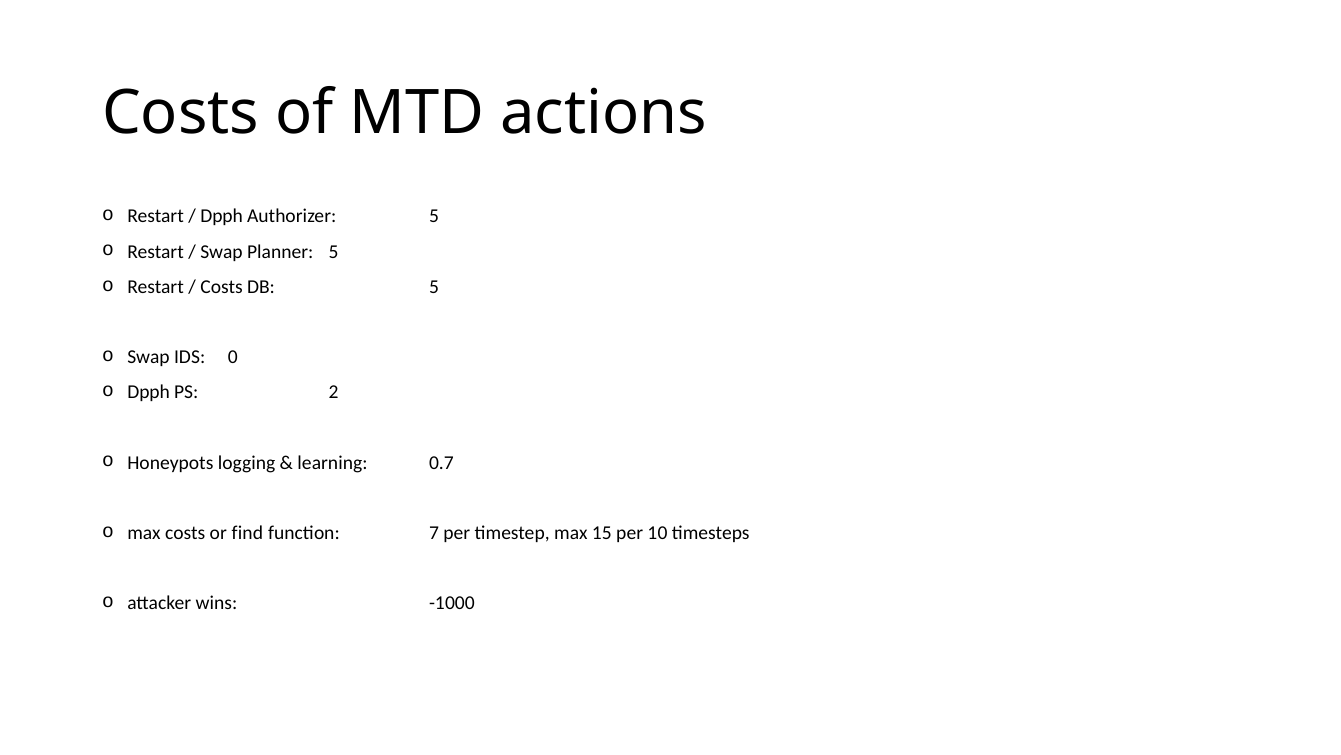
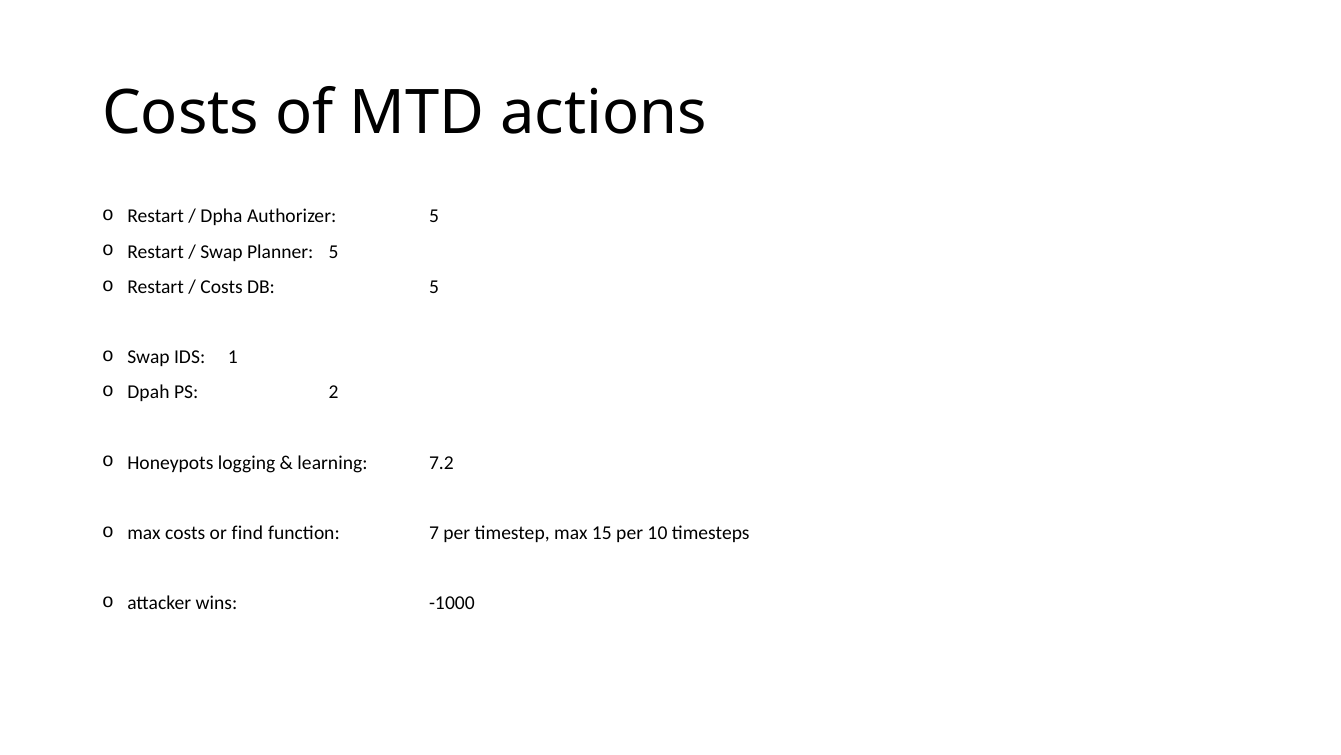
Dpph: Dpph -> Dpha (221, 216)
0: 0 -> 1 (233, 357)
Dpph: Dpph -> Dpah (148, 392)
0.7: 0.7 -> 7.2 (441, 462)
